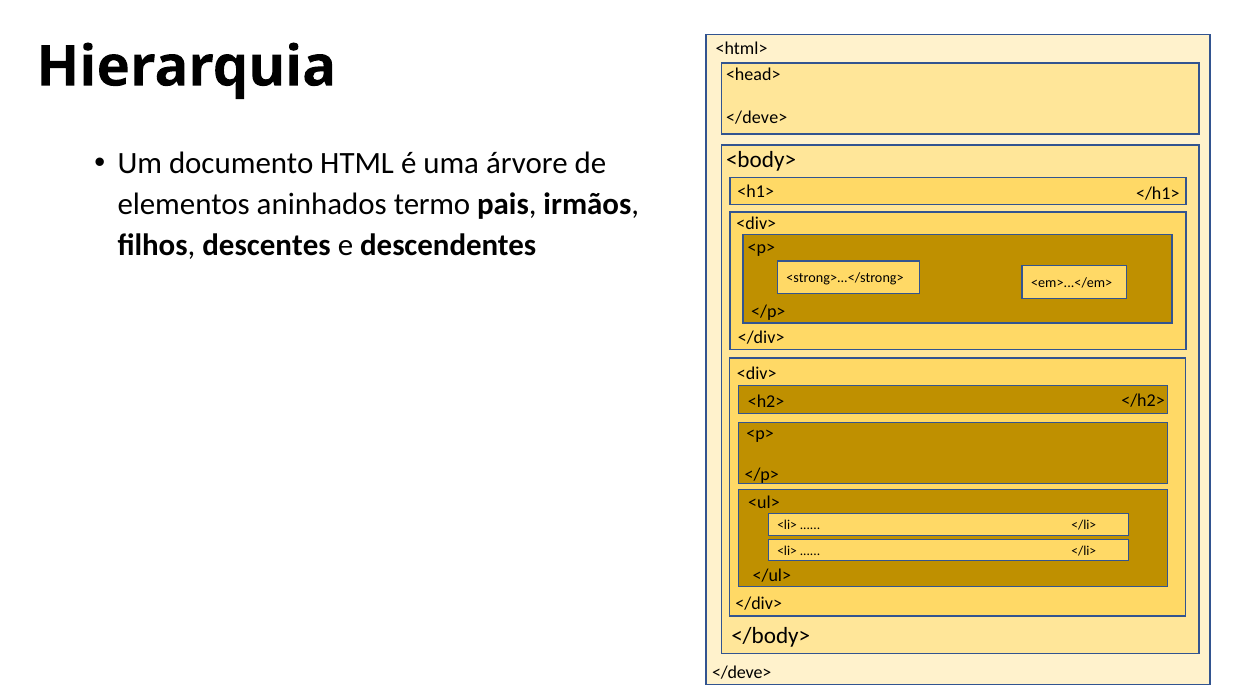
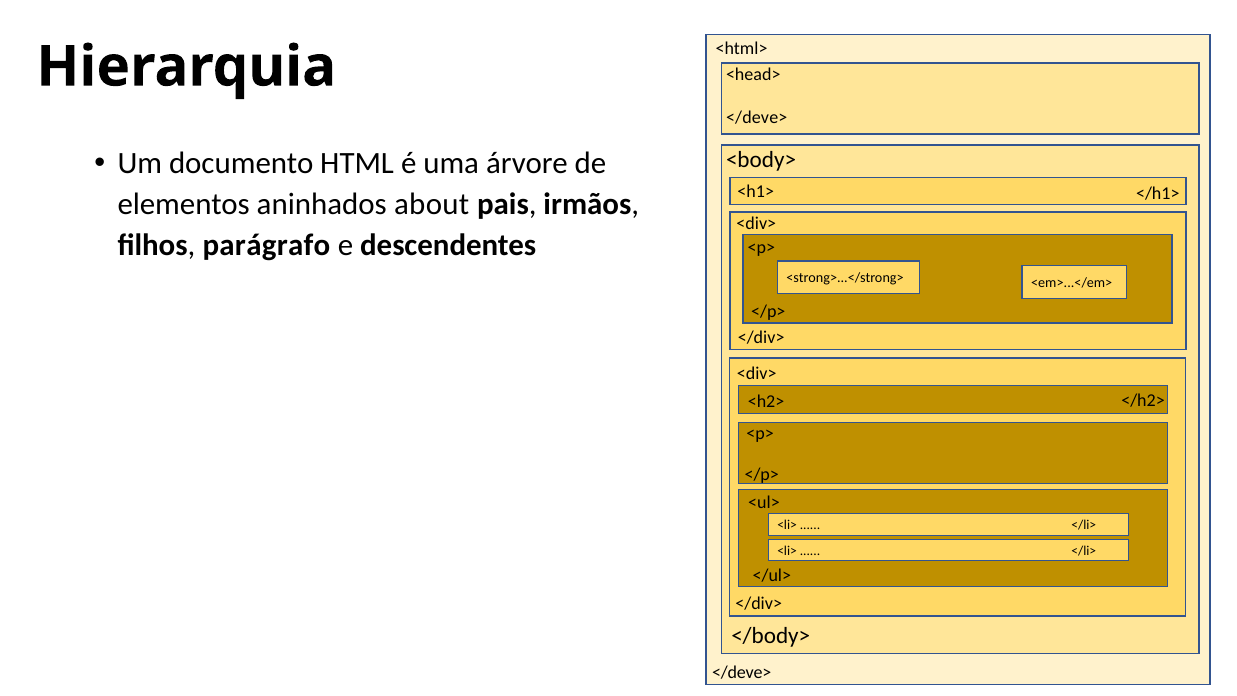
termo: termo -> about (432, 204)
descentes: descentes -> parágrafo (266, 245)
